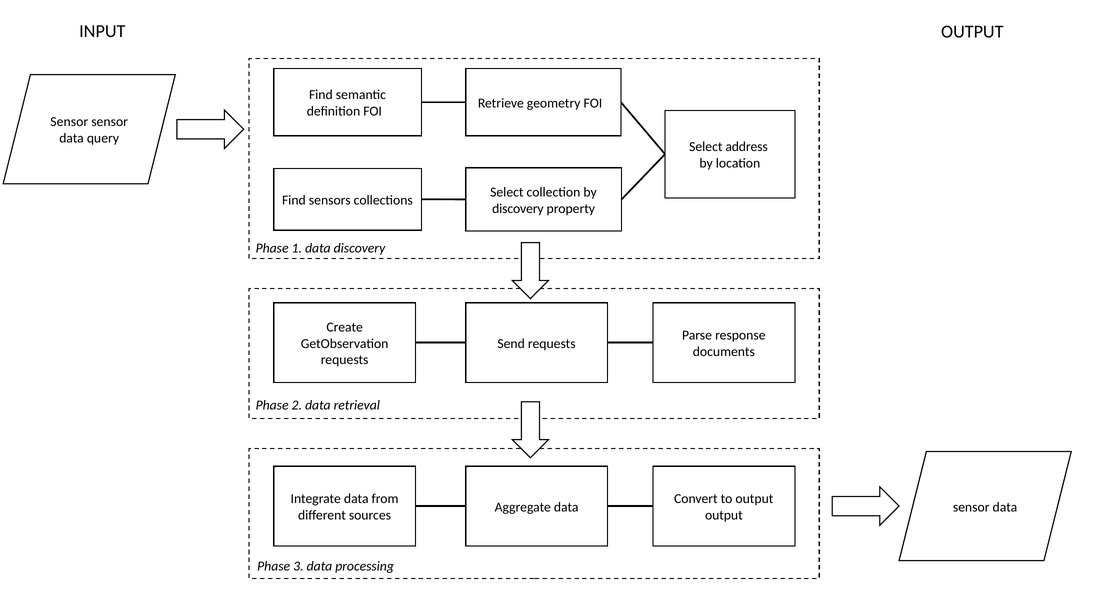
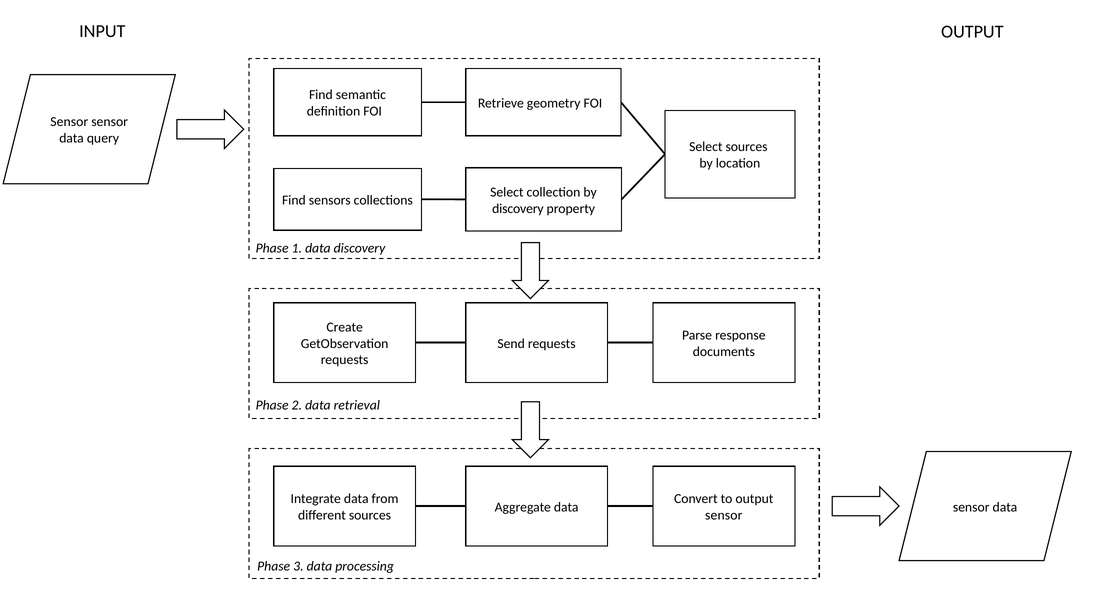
Select address: address -> sources (747, 147)
output: output -> sensor (724, 516)
